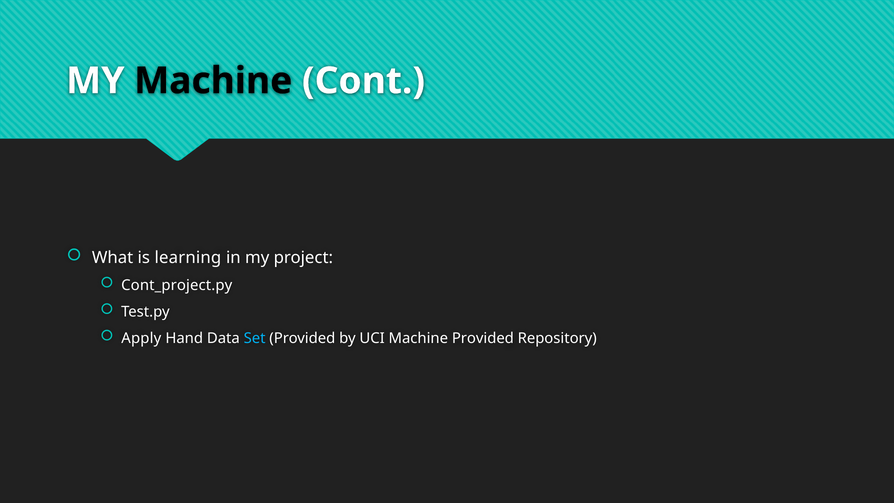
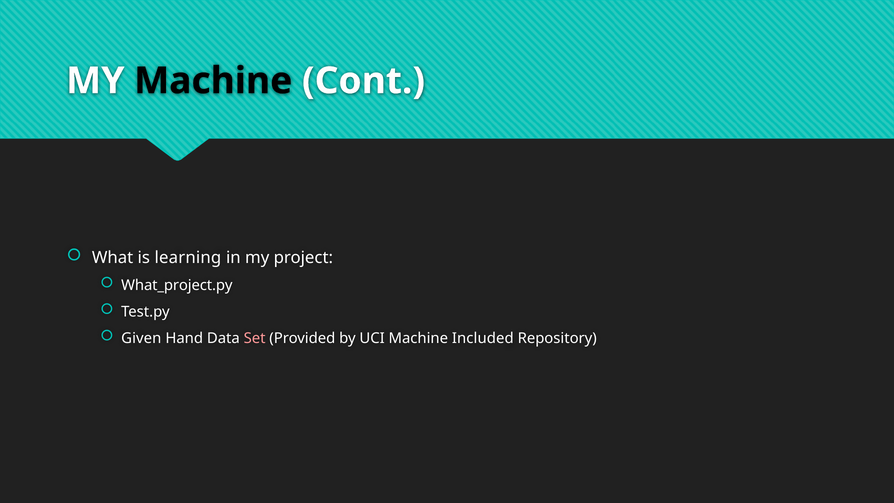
Cont_project.py: Cont_project.py -> What_project.py (177, 285)
Apply: Apply -> Given (141, 338)
Set colour: light blue -> pink (255, 338)
Machine Provided: Provided -> Included (483, 338)
